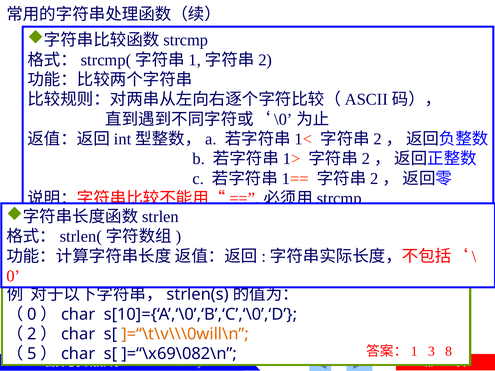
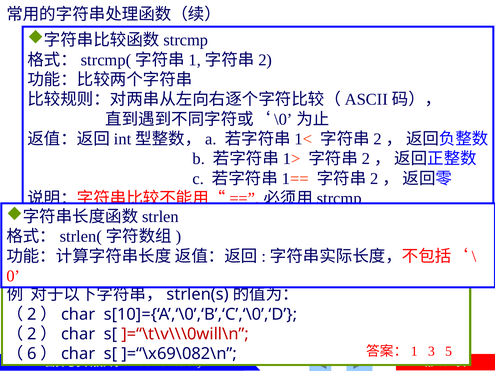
0: 0 -> 2 (32, 314)
]=“\t\v\\\0will\n colour: orange -> red (185, 334)
8: 8 -> 5 (449, 352)
5: 5 -> 6 (32, 354)
